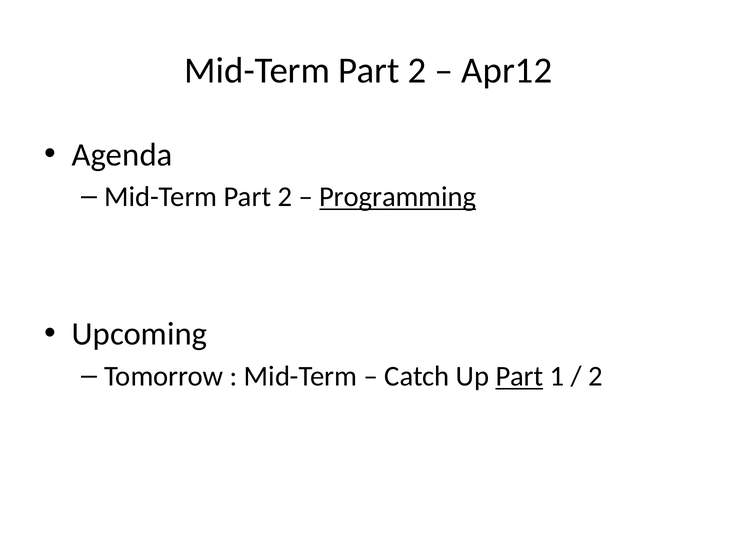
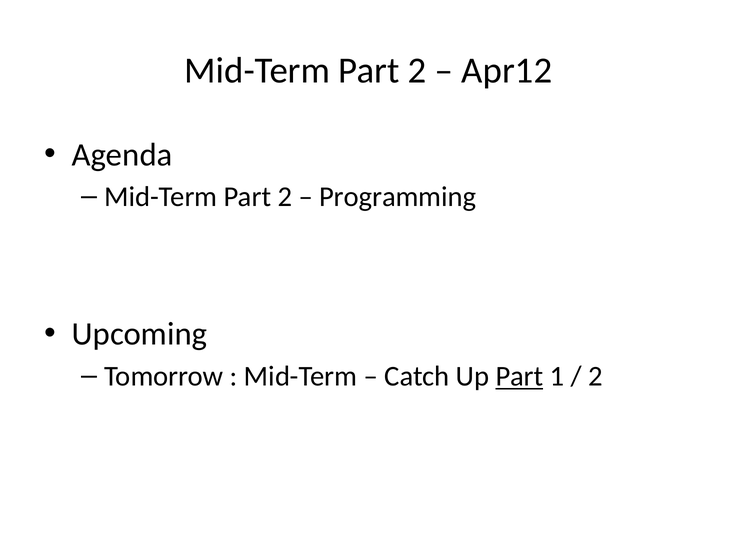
Programming underline: present -> none (398, 197)
